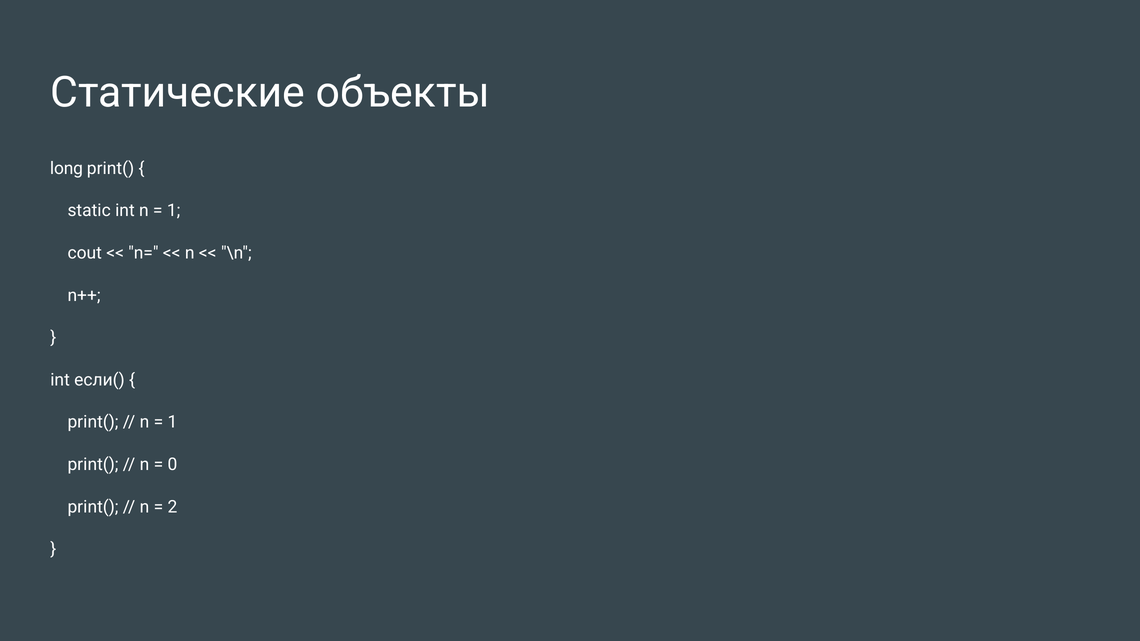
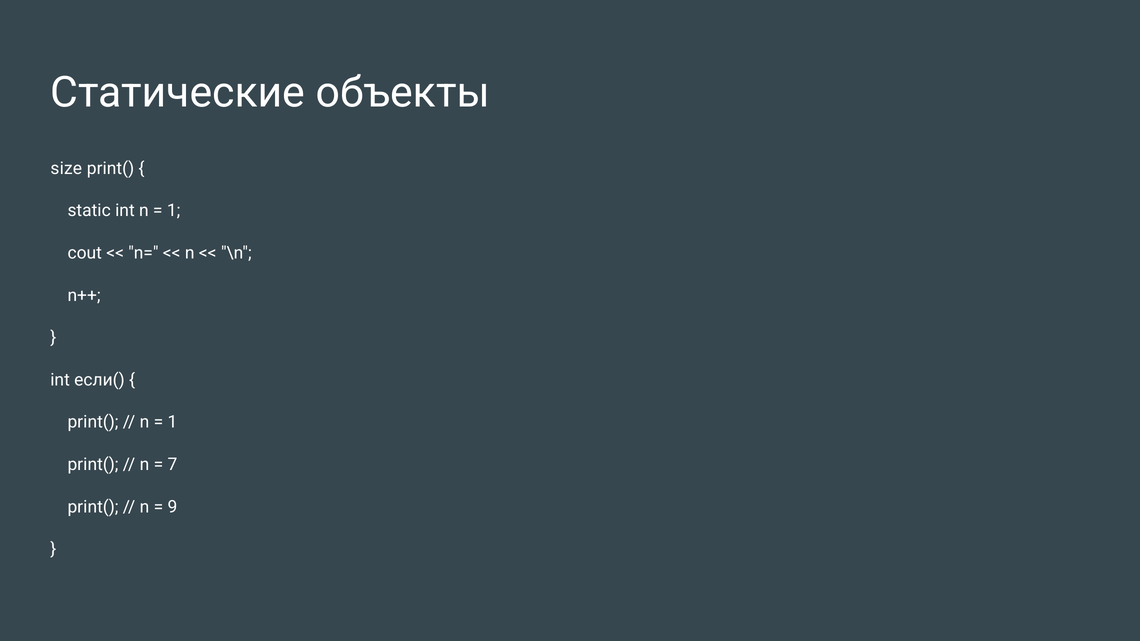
long: long -> size (66, 168)
0: 0 -> 7 (172, 465)
2: 2 -> 9 (172, 507)
